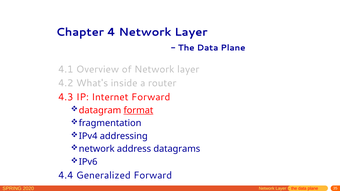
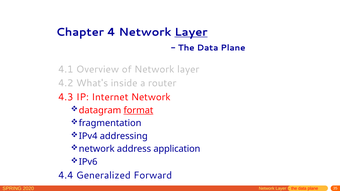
Layer underline: none -> present (191, 32)
Internet Forward: Forward -> Network (151, 97)
datagrams: datagrams -> application (177, 149)
